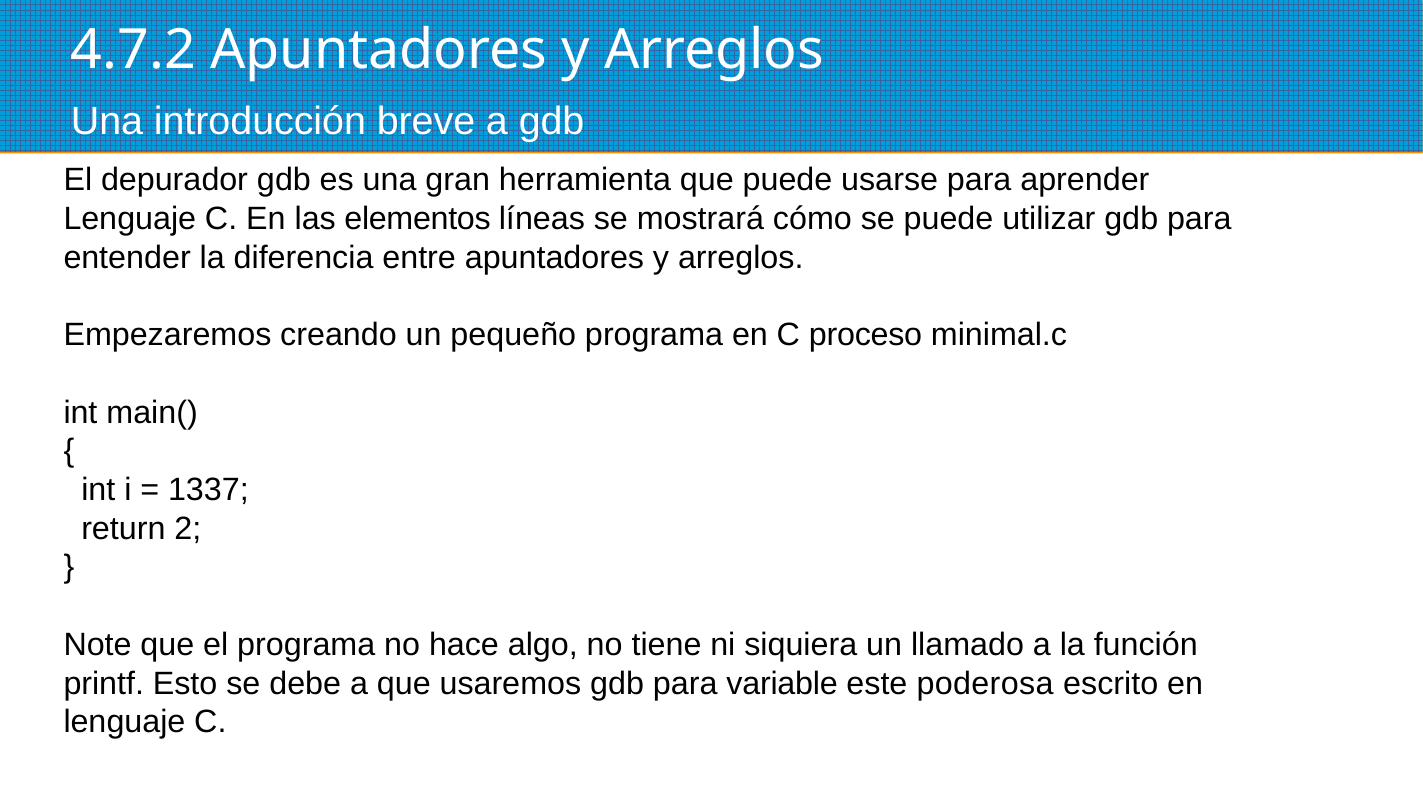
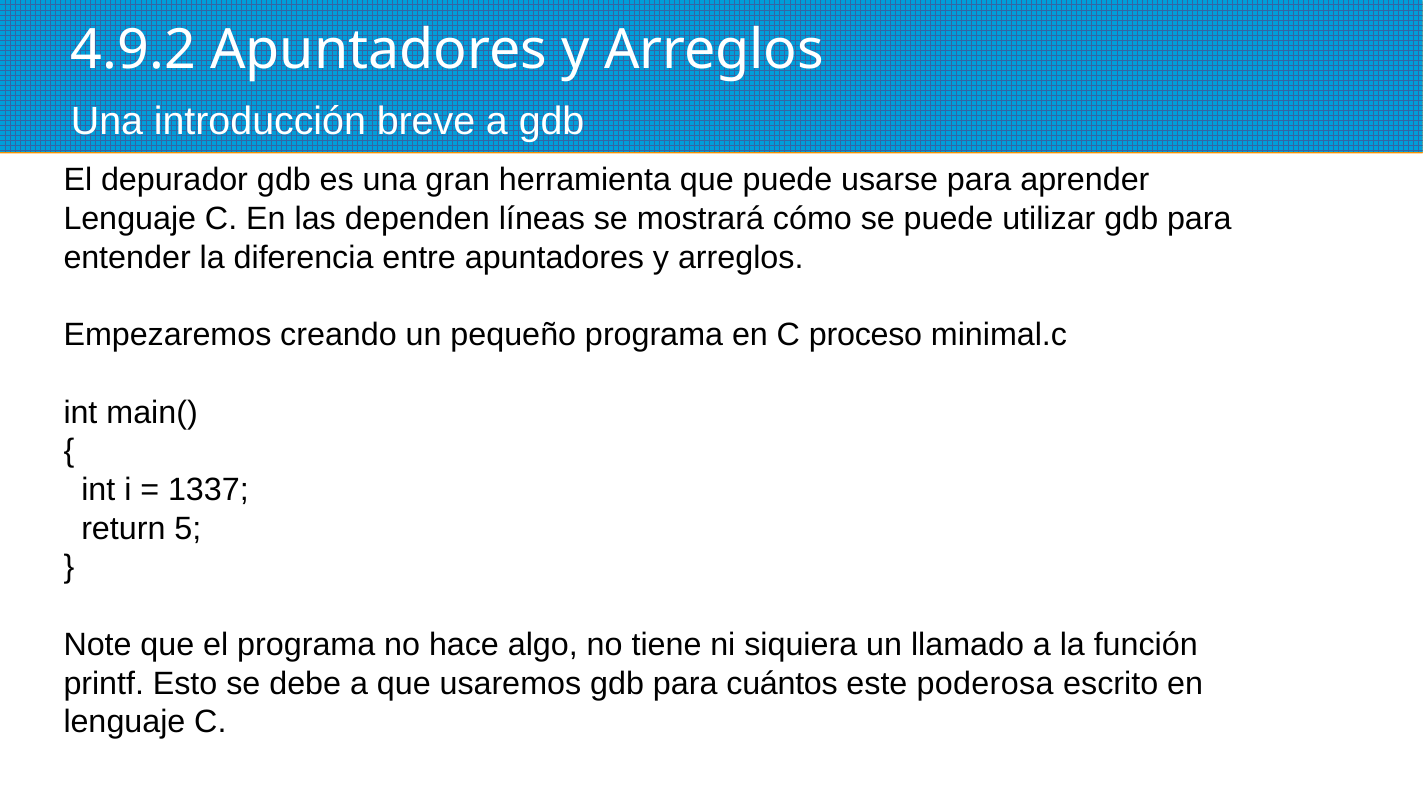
4.7.2: 4.7.2 -> 4.9.2 (133, 50)
elementos: elementos -> dependen (417, 219)
2: 2 -> 5 (188, 529)
variable: variable -> cuántos (782, 684)
